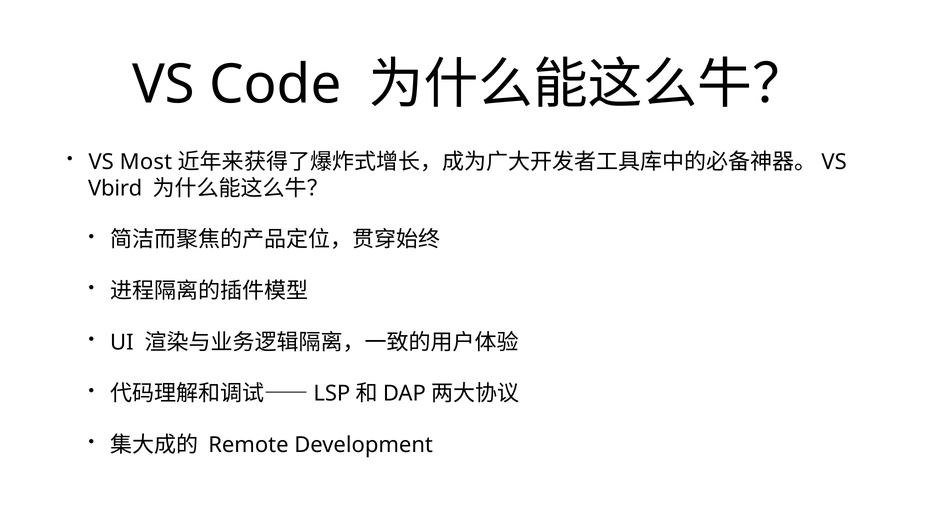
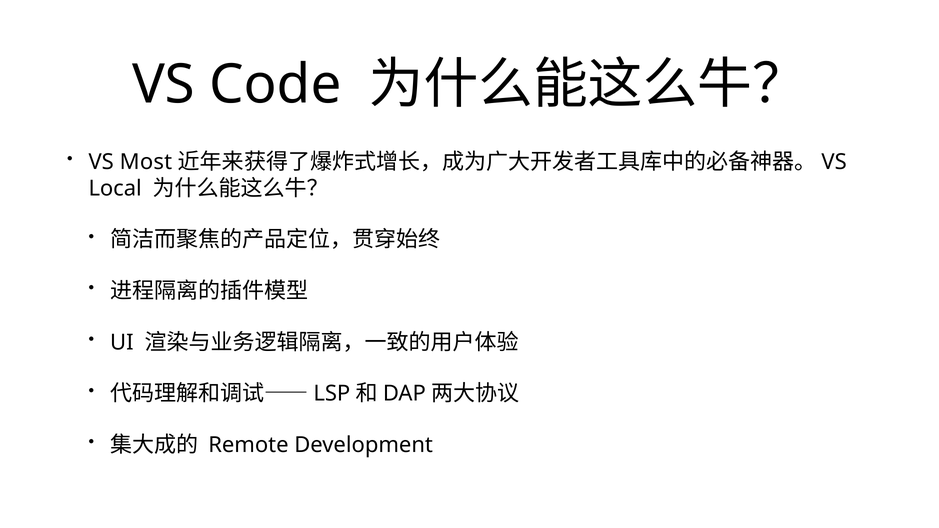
Vbird: Vbird -> Local (115, 188)
